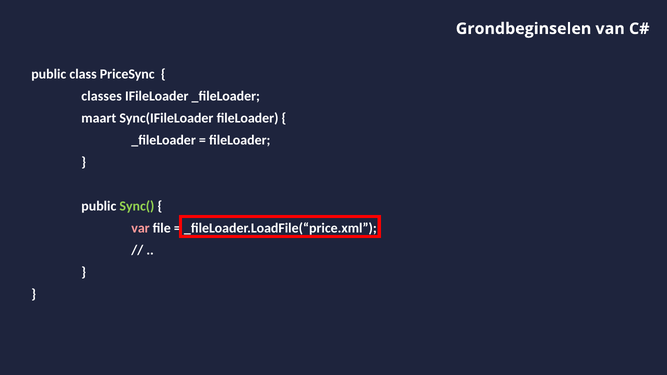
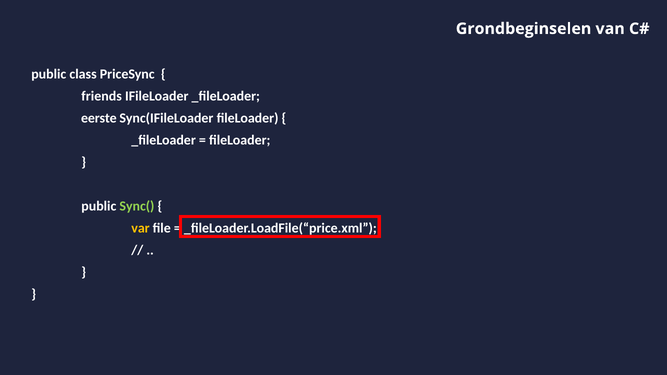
classes: classes -> friends (102, 96)
maart: maart -> eerste (99, 118)
var colour: pink -> yellow (140, 228)
